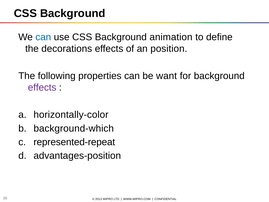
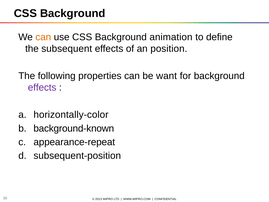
can colour: blue -> orange (43, 37)
decorations: decorations -> subsequent (67, 49)
background-which: background-which -> background-known (74, 128)
represented-repeat: represented-repeat -> appearance-repeat (74, 142)
advantages-position: advantages-position -> subsequent-position (77, 155)
